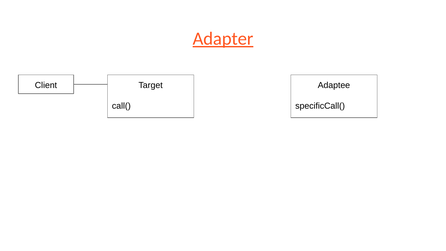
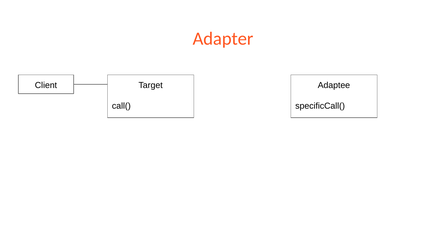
Adapter underline: present -> none (223, 39)
